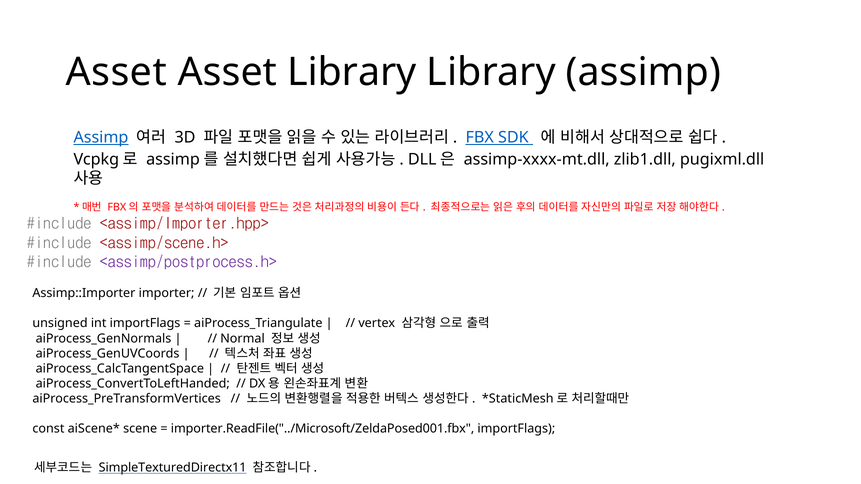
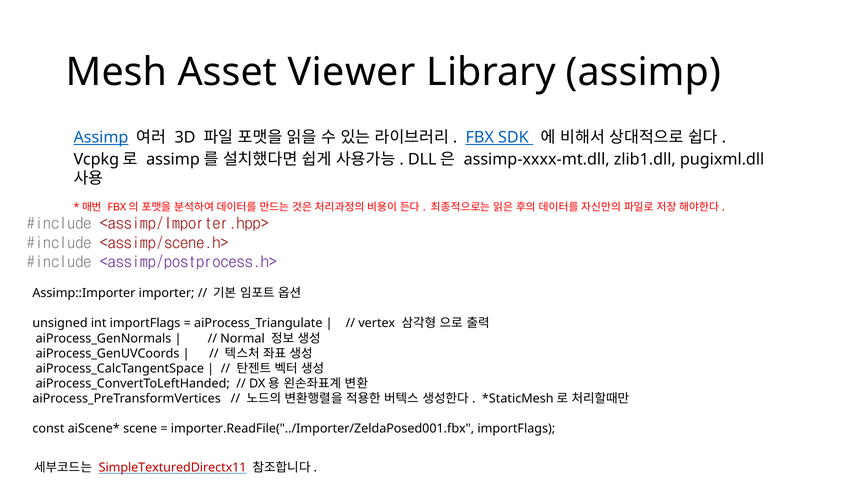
Asset: Asset -> Mesh (116, 72)
Asset Library: Library -> Viewer (352, 72)
importer.ReadFile("../Microsoft/ZeldaPosed001.fbx: importer.ReadFile("../Microsoft/ZeldaPosed001.fbx -> importer.ReadFile("../Importer/ZeldaPosed001.fbx (323, 429)
SimpleTexturedDirectx11 colour: black -> red (173, 468)
